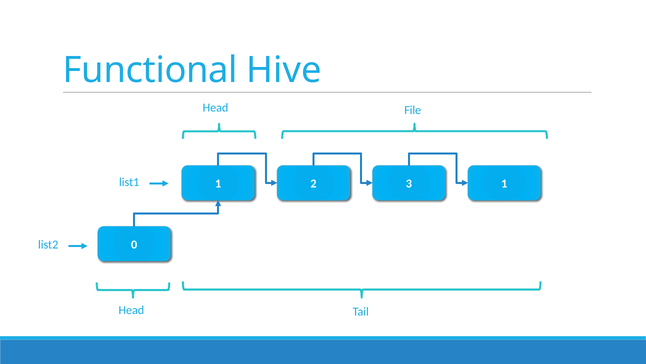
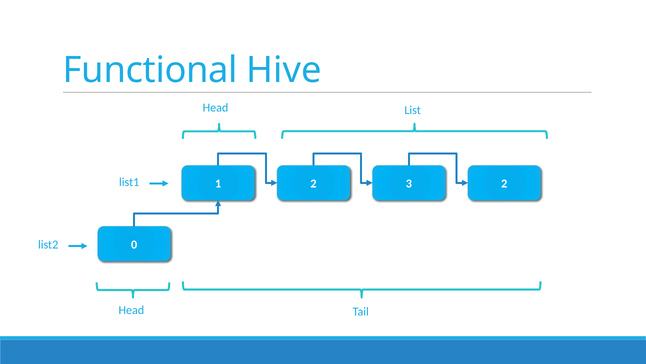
File: File -> List (413, 110)
1: 1 -> 2 (504, 183)
